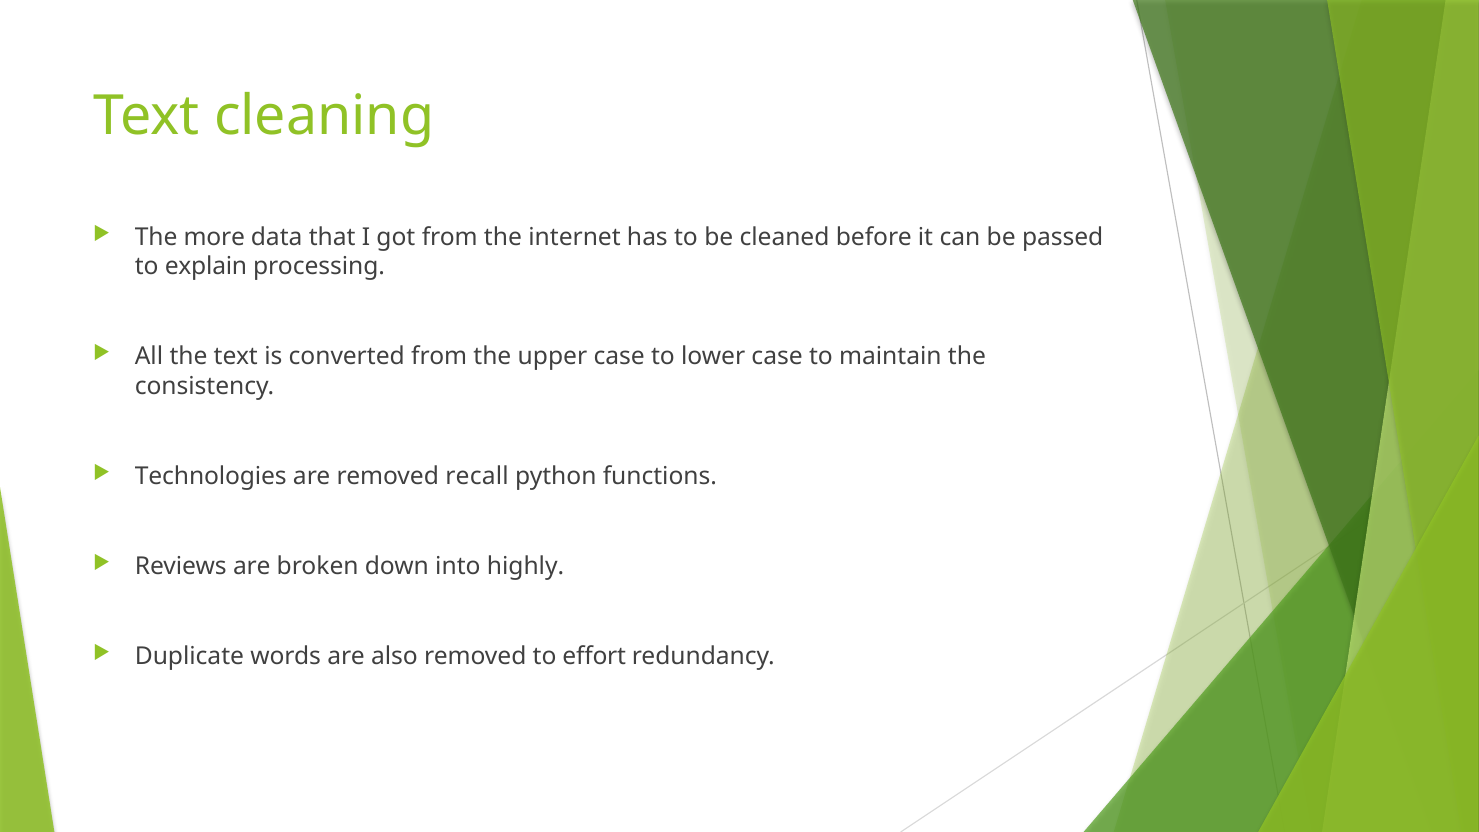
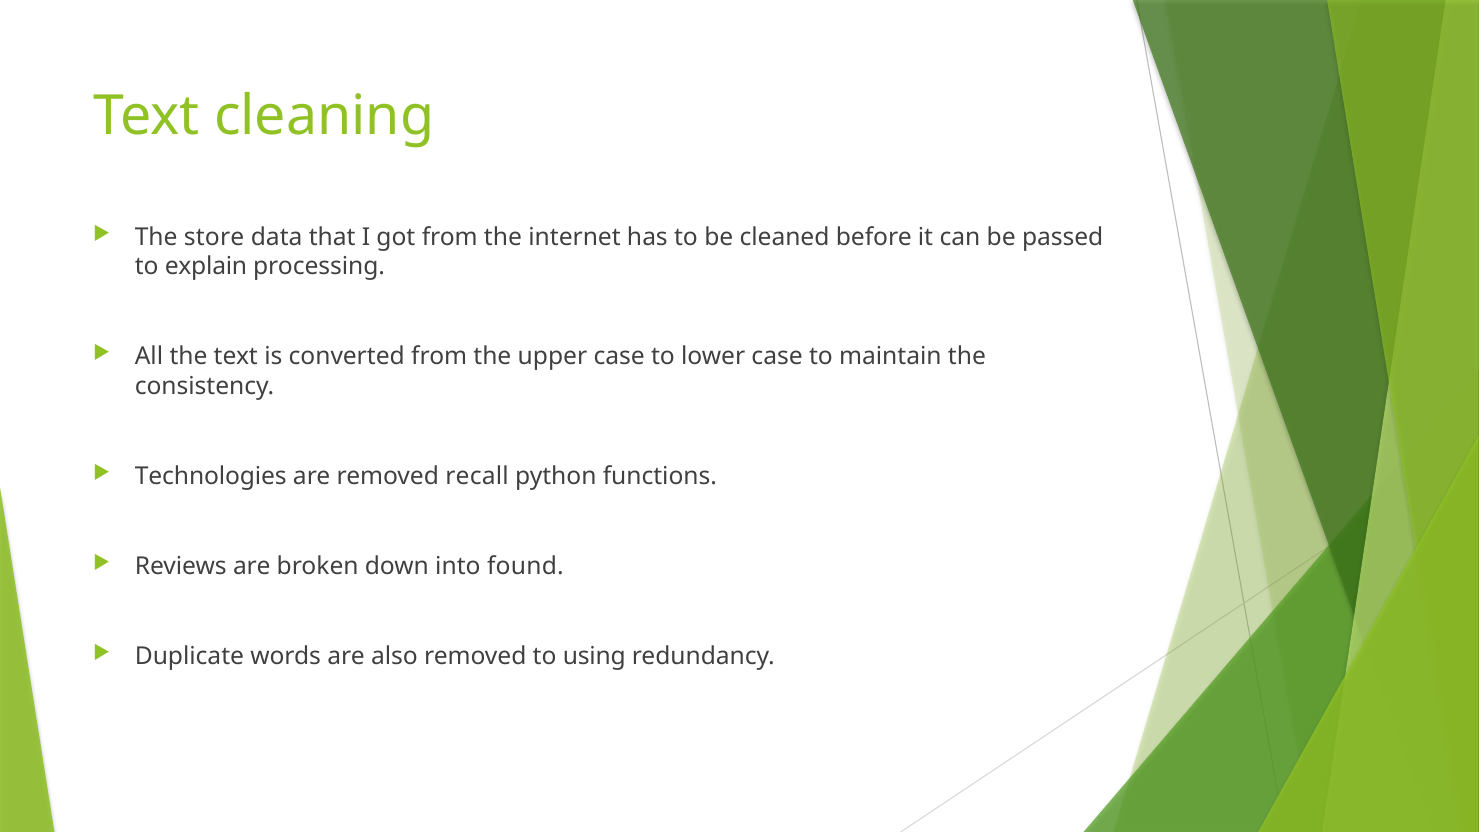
more: more -> store (214, 237)
highly: highly -> found (525, 566)
effort: effort -> using (594, 656)
